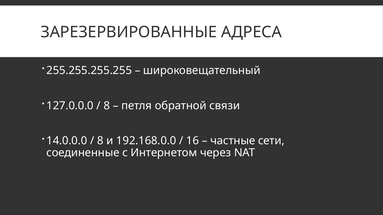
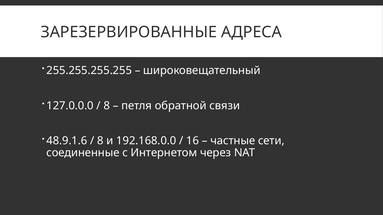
14.0.0.0: 14.0.0.0 -> 48.9.1.6 (67, 141)
